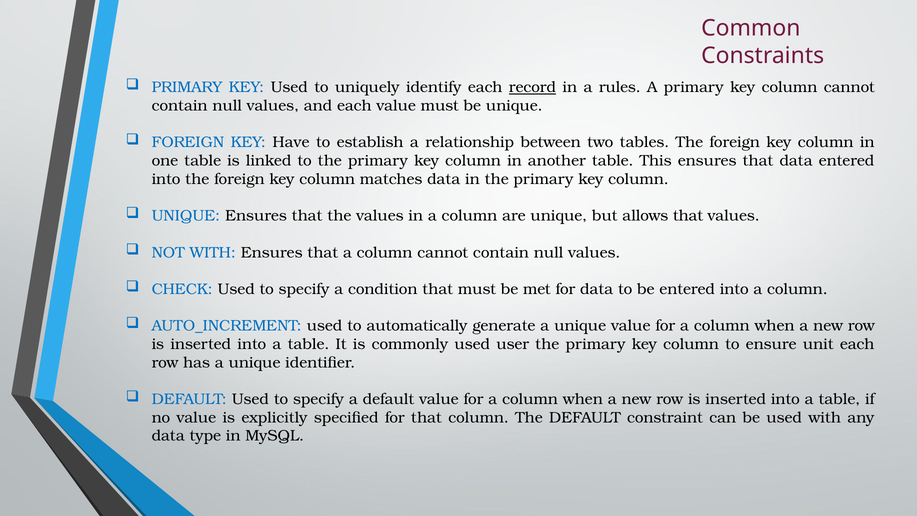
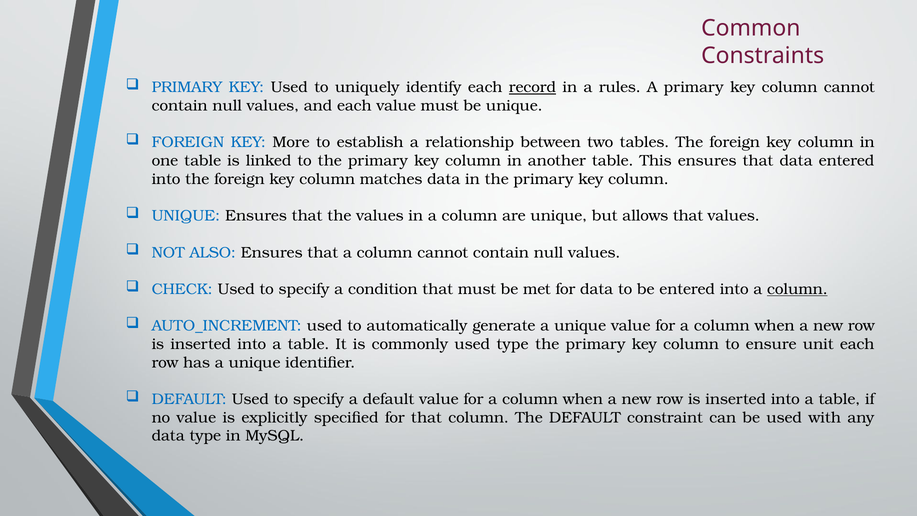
Have: Have -> More (291, 142)
NOT WITH: WITH -> ALSO (213, 252)
column underline: none -> present (797, 289)
used user: user -> type (513, 344)
